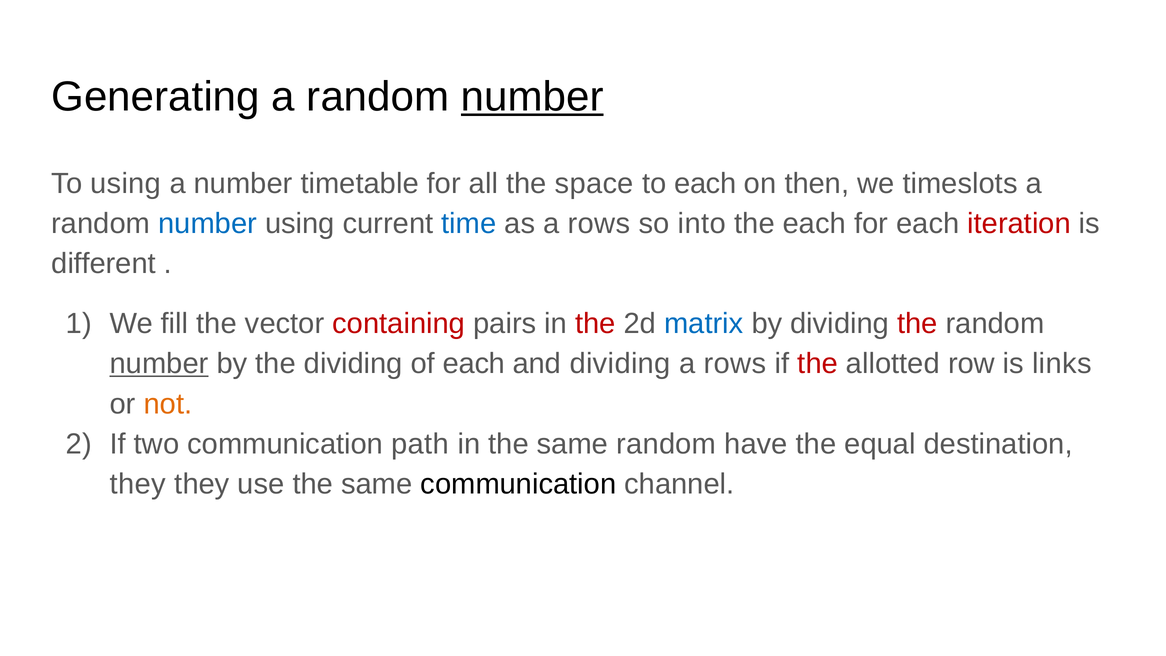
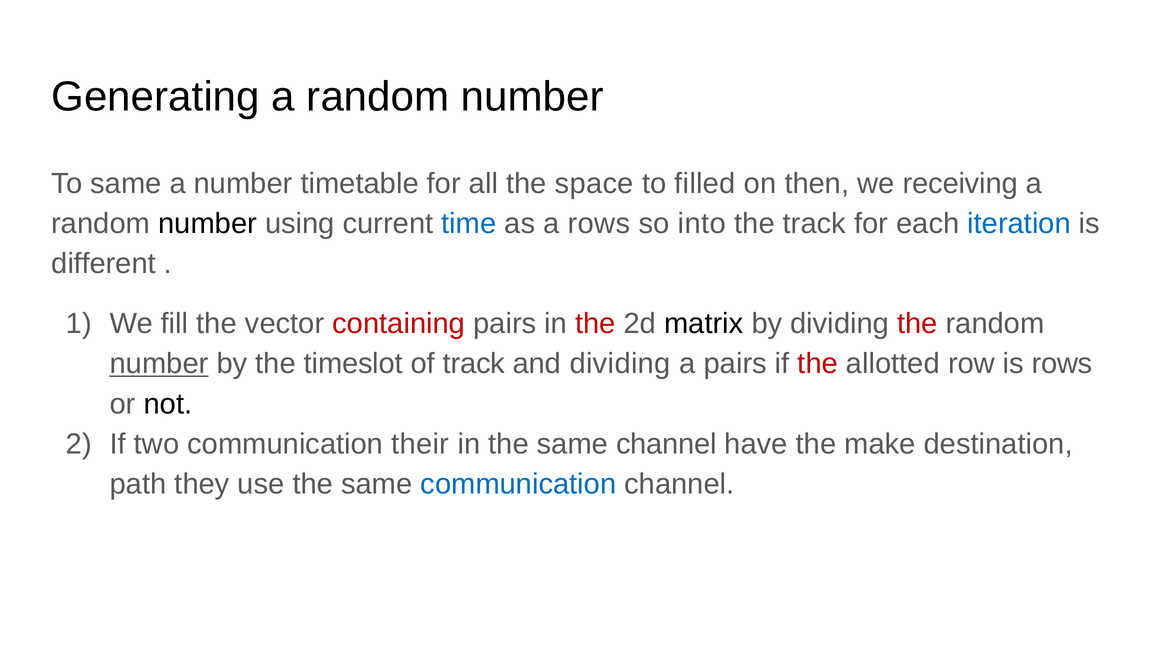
number underline: present -> none (532, 97)
To using: using -> same (126, 183)
to each: each -> filled (705, 183)
timeslots: timeslots -> receiving (960, 183)
number colour: blue -> black (208, 224)
the each: each -> track (814, 224)
iteration colour: red -> blue (1019, 224)
matrix colour: blue -> black (704, 323)
the dividing: dividing -> timeslot (353, 364)
of each: each -> track (474, 364)
rows: rows -> pairs (735, 364)
is links: links -> rows (1062, 364)
not colour: orange -> black (168, 404)
path: path -> their (420, 444)
same random: random -> channel (666, 444)
equal: equal -> make (880, 444)
they: they -> path (138, 484)
communication colour: black -> blue (518, 484)
